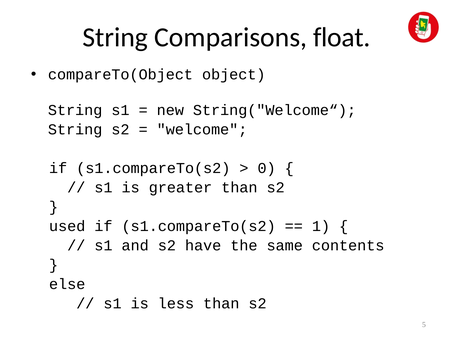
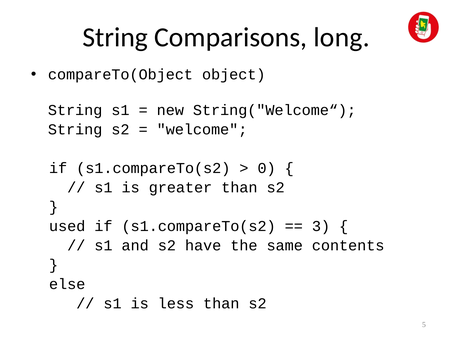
float: float -> long (342, 37)
1: 1 -> 3 (321, 226)
